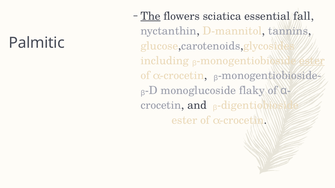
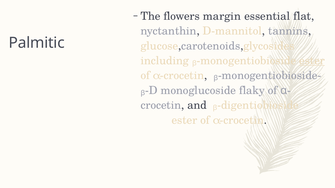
The underline: present -> none (151, 16)
sciatica: sciatica -> margin (222, 16)
fall: fall -> flat (304, 16)
